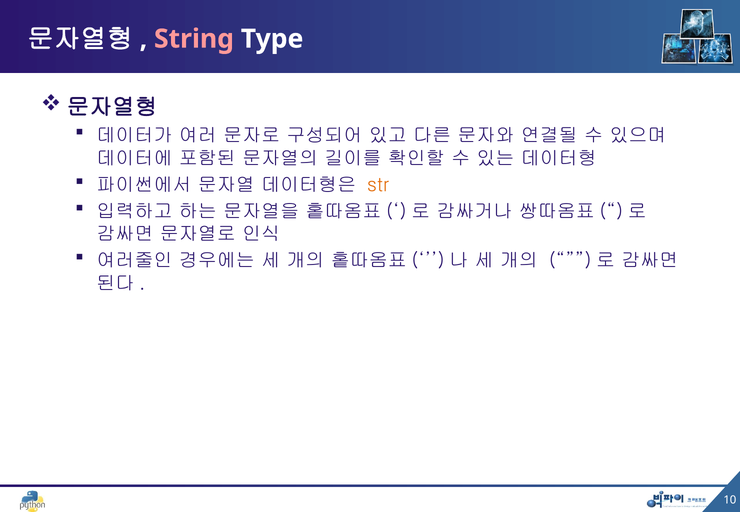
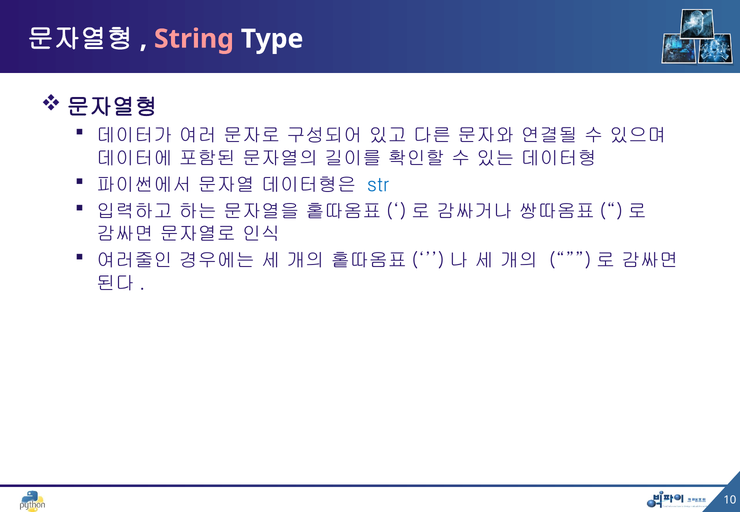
str colour: orange -> blue (378, 185)
